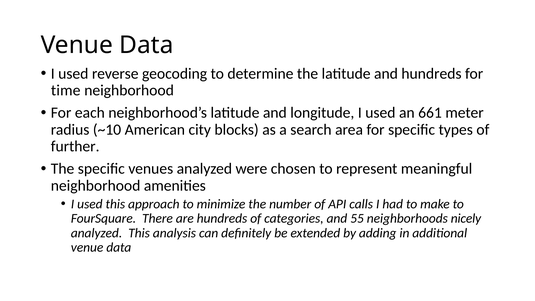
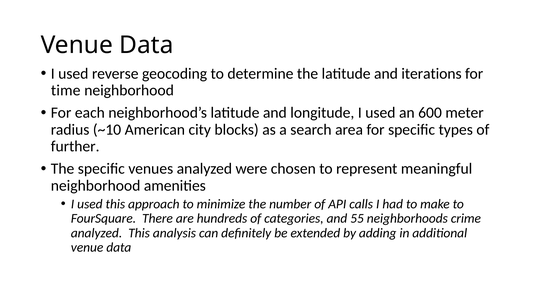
and hundreds: hundreds -> iterations (431, 74)
661: 661 -> 600 (430, 113)
nicely: nicely -> crime (466, 219)
